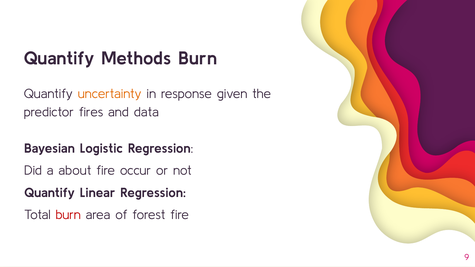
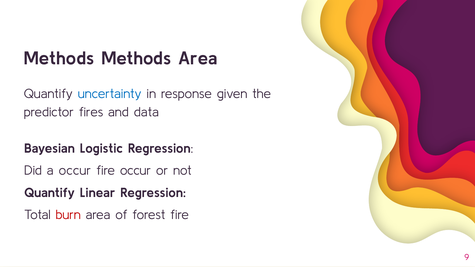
Quantify: Quantify -> Methods (59, 58)
Methods Burn: Burn -> Area (198, 58)
uncertainty colour: orange -> blue (110, 94)
a about: about -> occur (75, 171)
